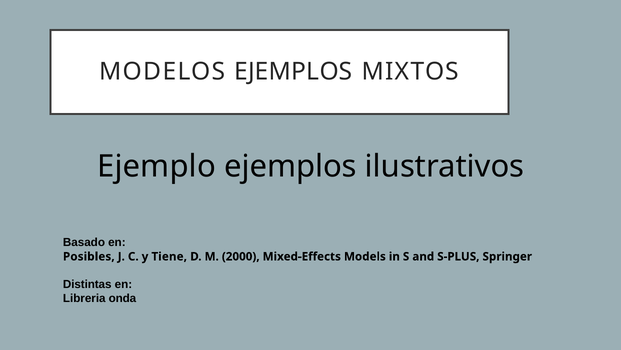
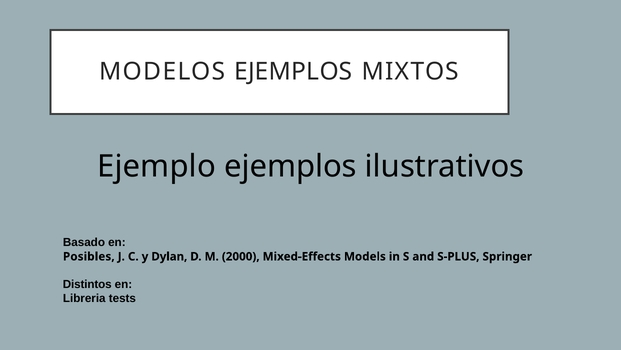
Tiene: Tiene -> Dylan (169, 256)
Distintas: Distintas -> Distintos (87, 284)
onda: onda -> tests (122, 298)
